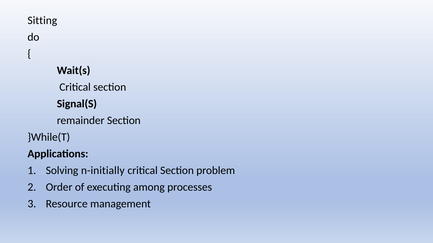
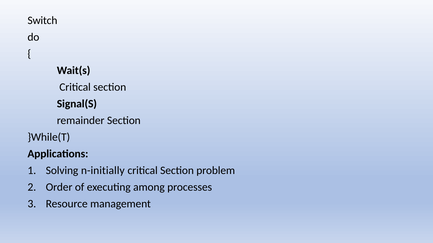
Sitting: Sitting -> Switch (42, 21)
